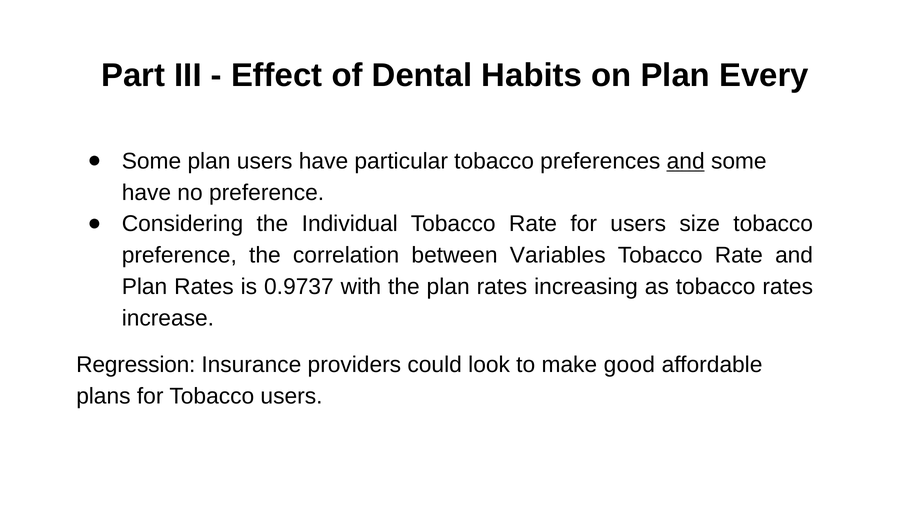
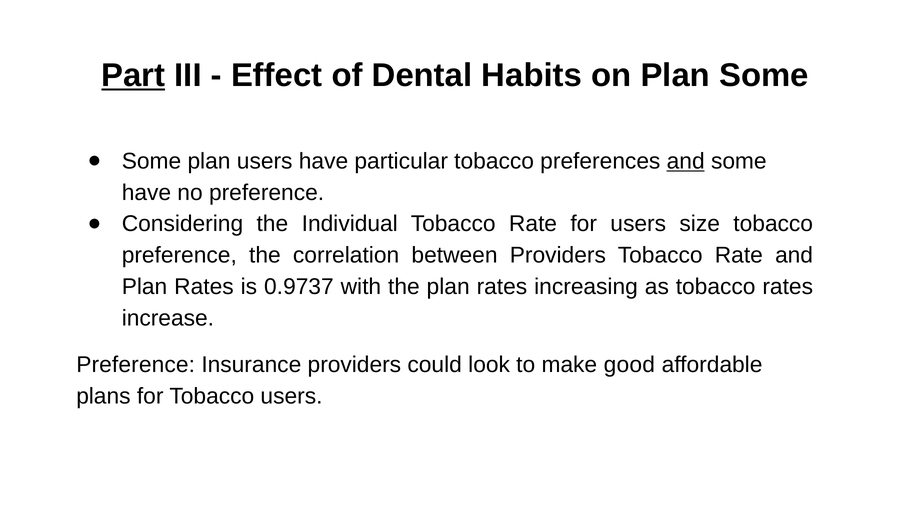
Part underline: none -> present (133, 75)
Plan Every: Every -> Some (764, 75)
between Variables: Variables -> Providers (558, 256)
Regression: Regression -> Preference (136, 365)
